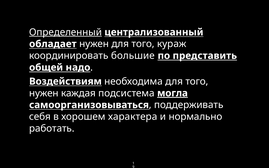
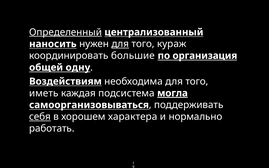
обладает: обладает -> наносить (53, 44)
для underline: none -> present (120, 44)
представить: представить -> организация (205, 56)
надо: надо -> одну (78, 68)
нужен: нужен -> иметь (44, 93)
себя underline: none -> present (40, 117)
